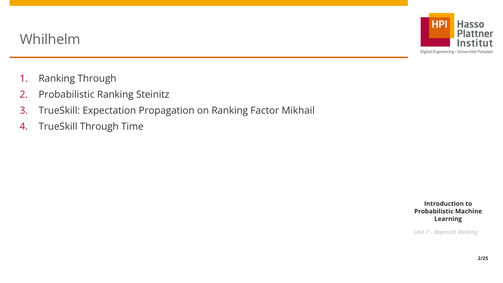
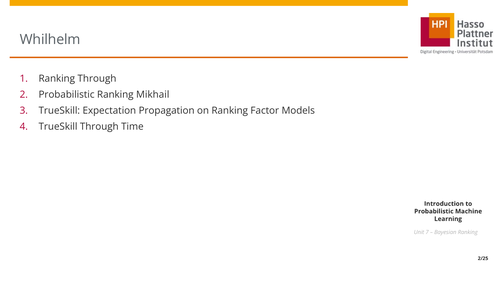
Steinitz: Steinitz -> Mikhail (153, 95)
Mikhail: Mikhail -> Models (298, 111)
